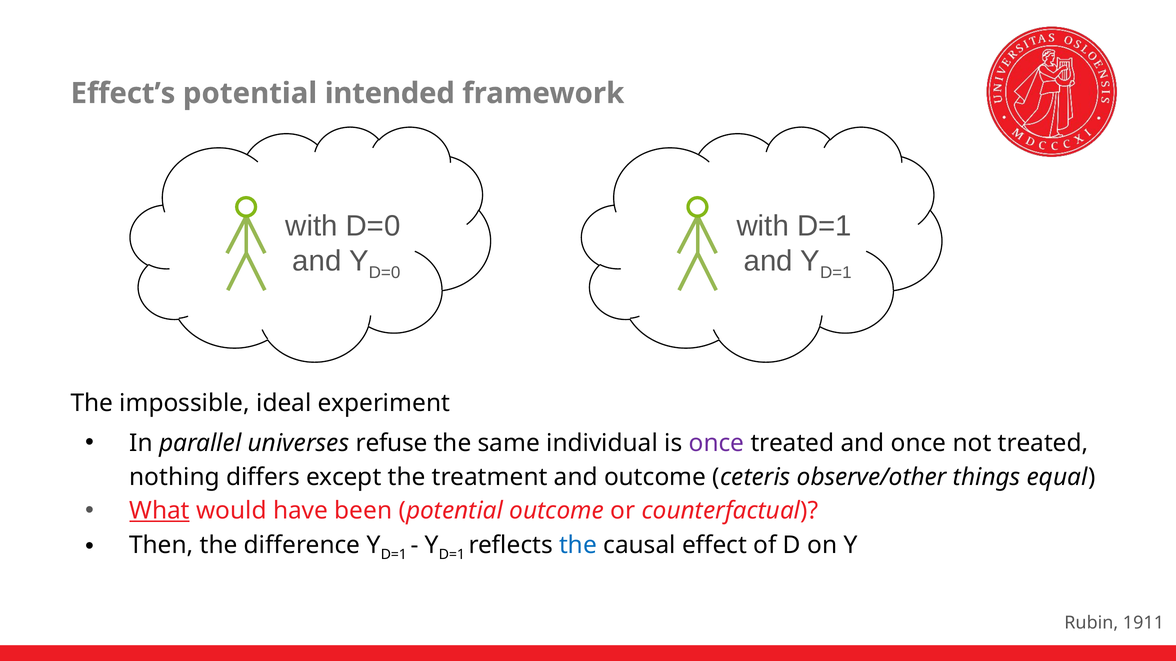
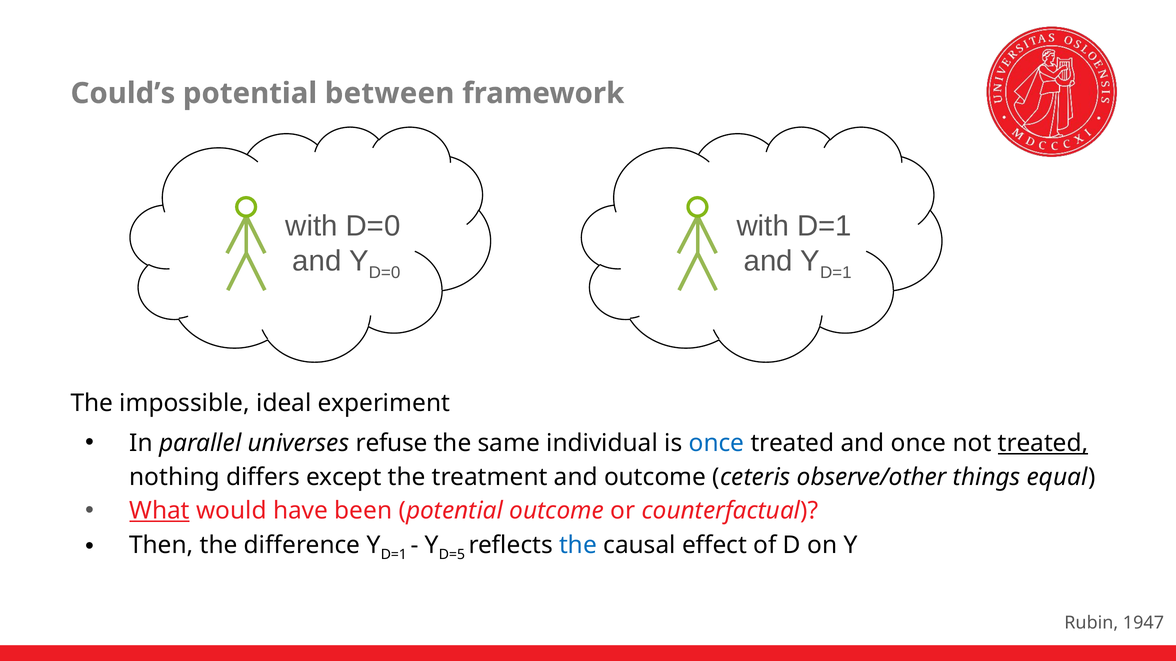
Effect’s: Effect’s -> Could’s (123, 93)
intended: intended -> between (390, 93)
once colour: purple -> blue (717, 444)
treated underline: none -> present (1043, 444)
D=1: D=1 -> D=5 (452, 555)
1911: 1911 -> 1947 (1143, 624)
